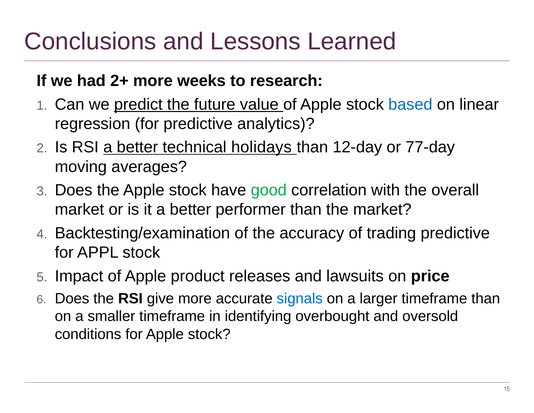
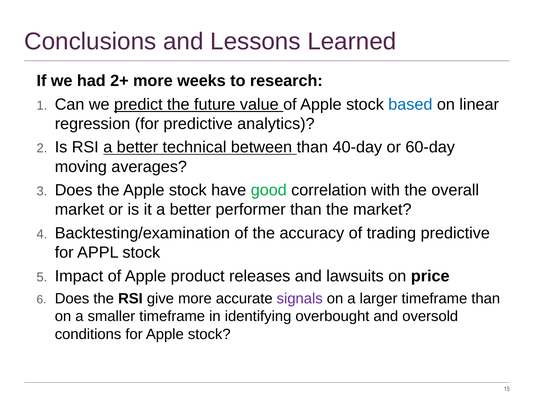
holidays: holidays -> between (262, 147)
12-day: 12-day -> 40-day (357, 147)
77-day: 77-day -> 60-day (430, 147)
signals colour: blue -> purple (300, 298)
